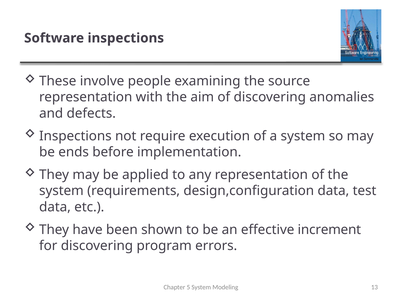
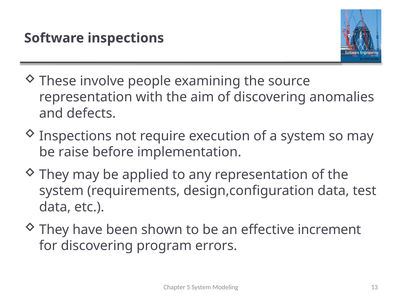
ends: ends -> raise (74, 152)
